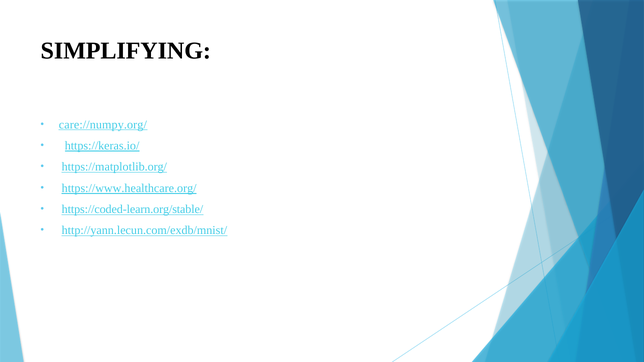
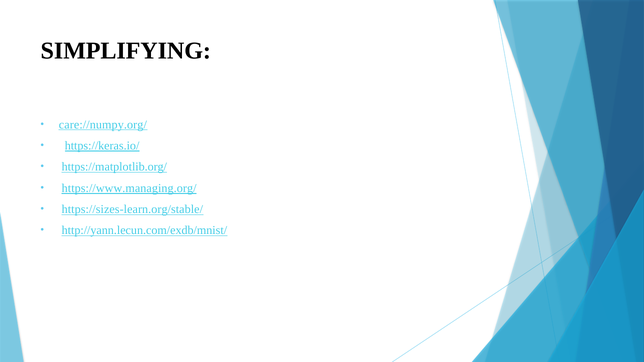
https://www.healthcare.org/: https://www.healthcare.org/ -> https://www.managing.org/ (129, 188)
https://coded-learn.org/stable/: https://coded-learn.org/stable/ -> https://sizes-learn.org/stable/ (132, 209)
